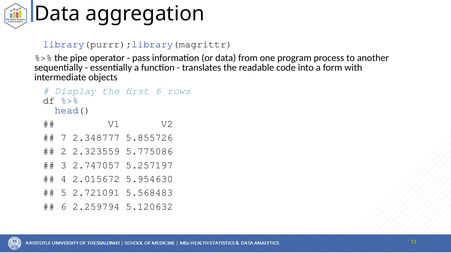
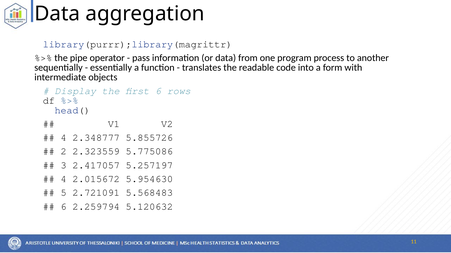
7: 7 -> 4 (64, 138)
2.747057: 2.747057 -> 2.417057 (96, 166)
